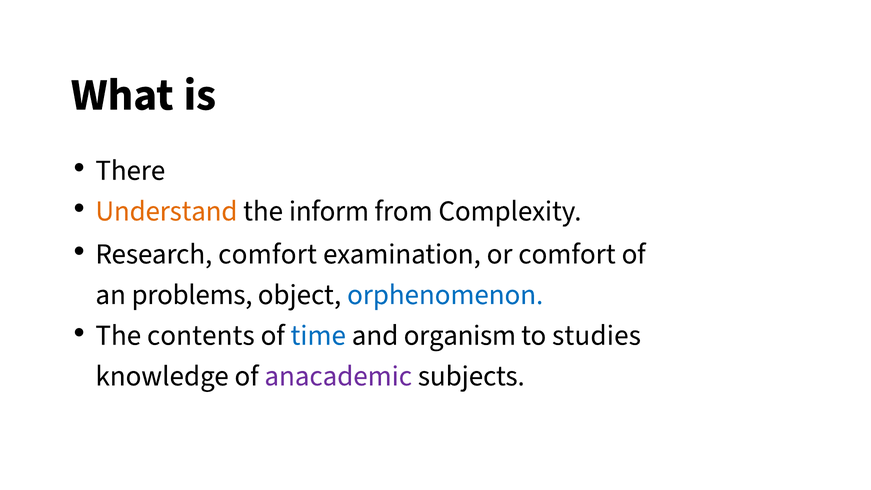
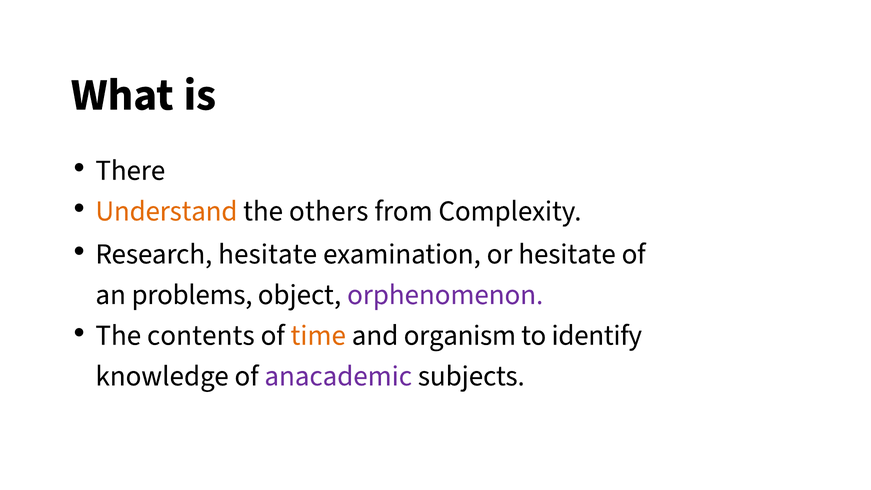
inform: inform -> others (329, 211)
Research comfort: comfort -> hesitate (268, 254)
or comfort: comfort -> hesitate (567, 254)
orphenomenon colour: blue -> purple (445, 294)
time colour: blue -> orange (318, 335)
studies: studies -> identify (597, 335)
